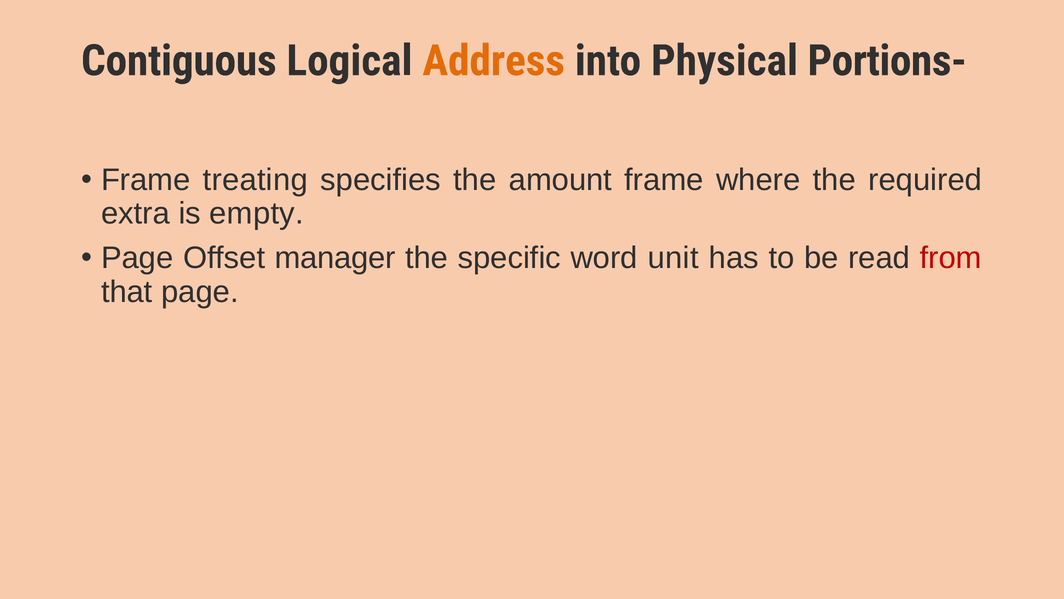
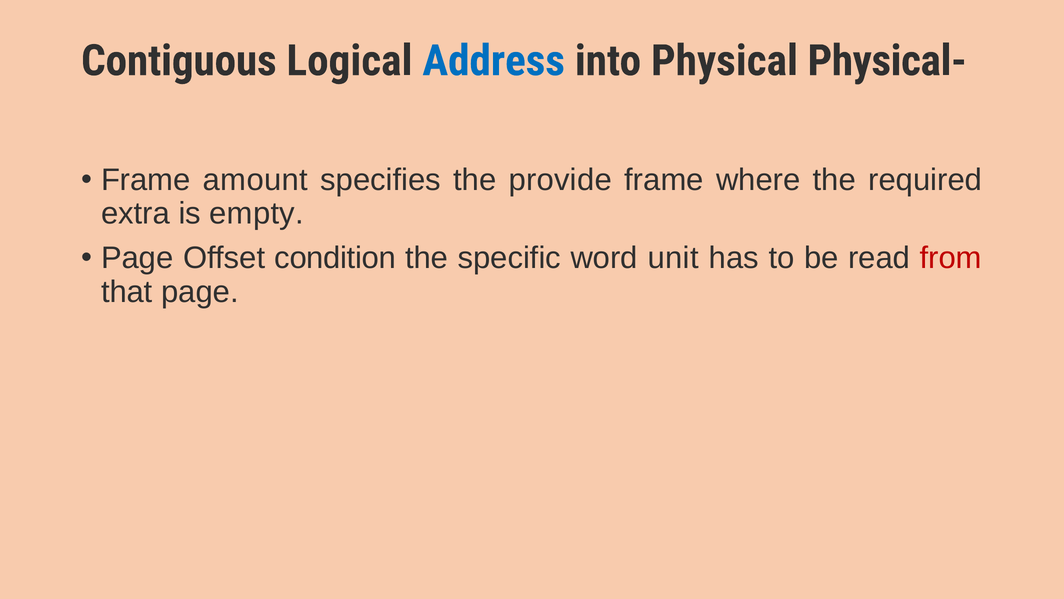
Address colour: orange -> blue (494, 61)
Portions-: Portions- -> Physical- (887, 61)
treating: treating -> amount (255, 180)
amount: amount -> provide (560, 180)
manager: manager -> condition (335, 258)
